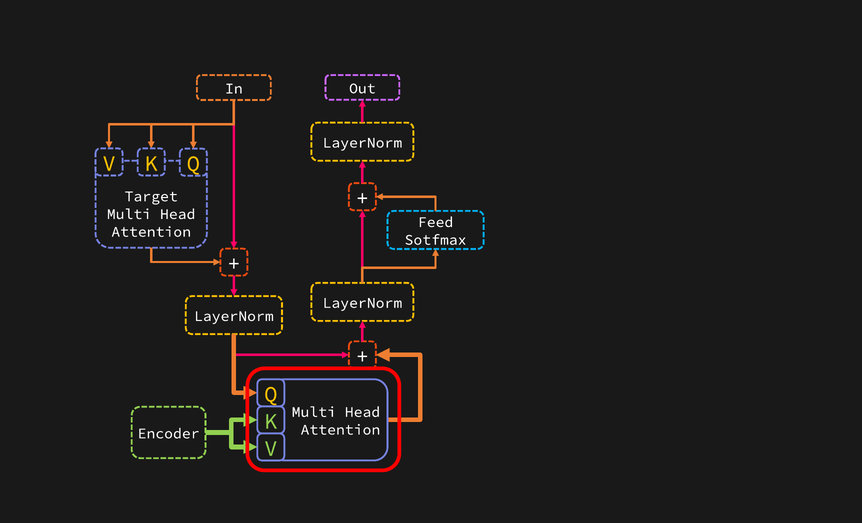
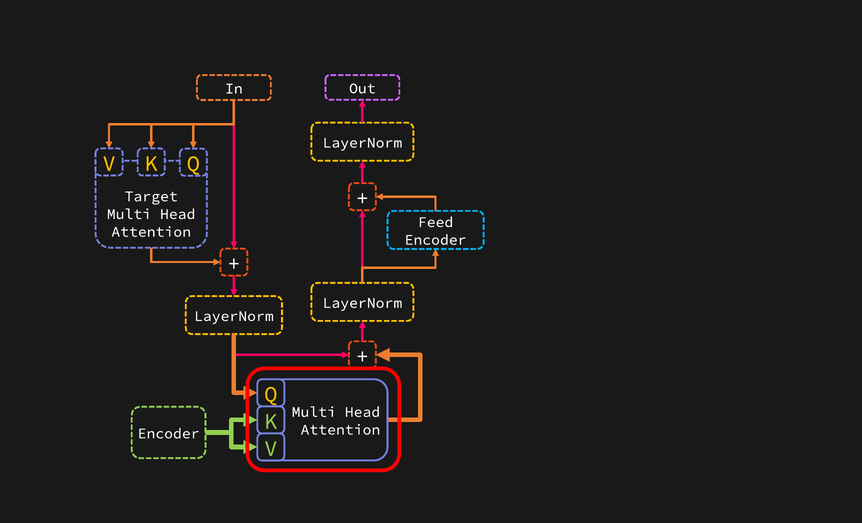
Sotfmax: Sotfmax -> Encoder (436, 240)
